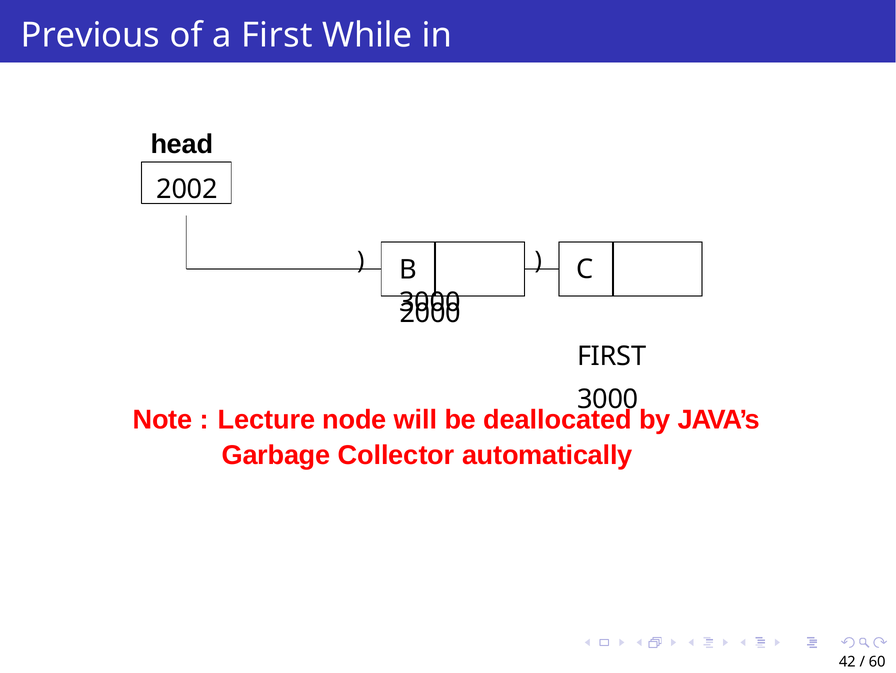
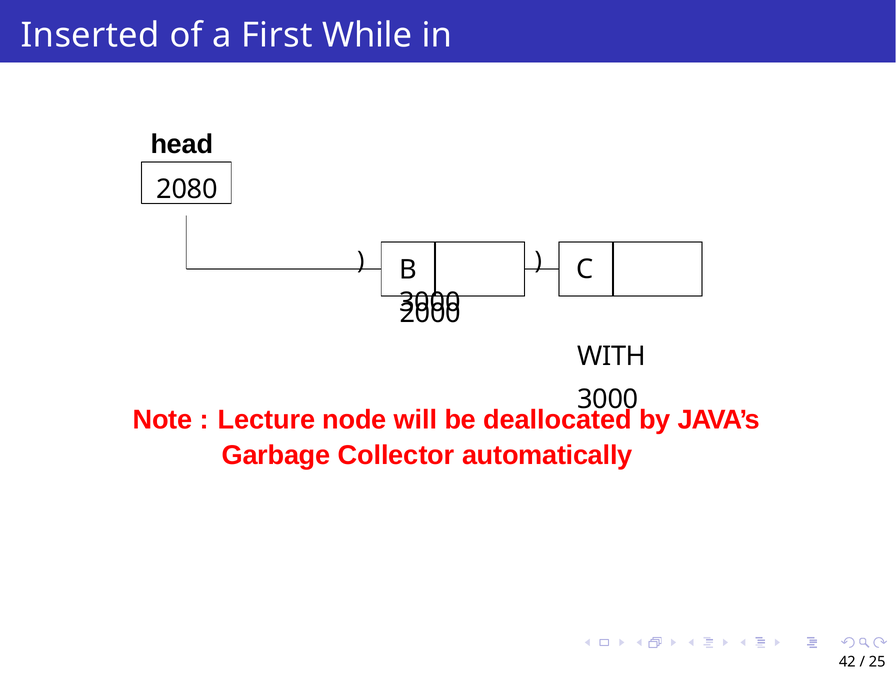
Previous: Previous -> Inserted (90, 35)
2002: 2002 -> 2080 (187, 189)
FIRST: FIRST -> WITH (612, 356)
60: 60 -> 25 (877, 662)
